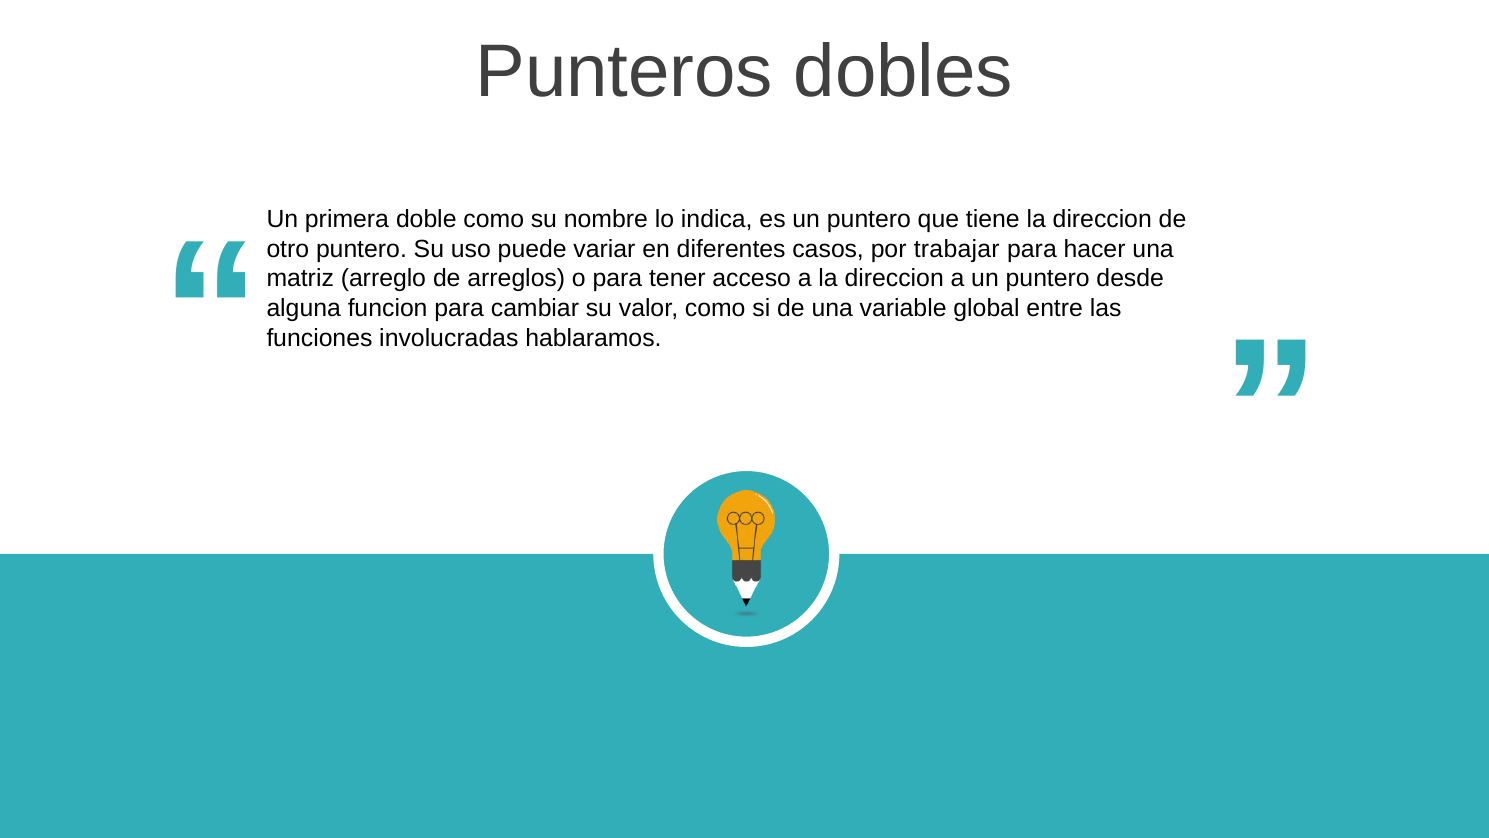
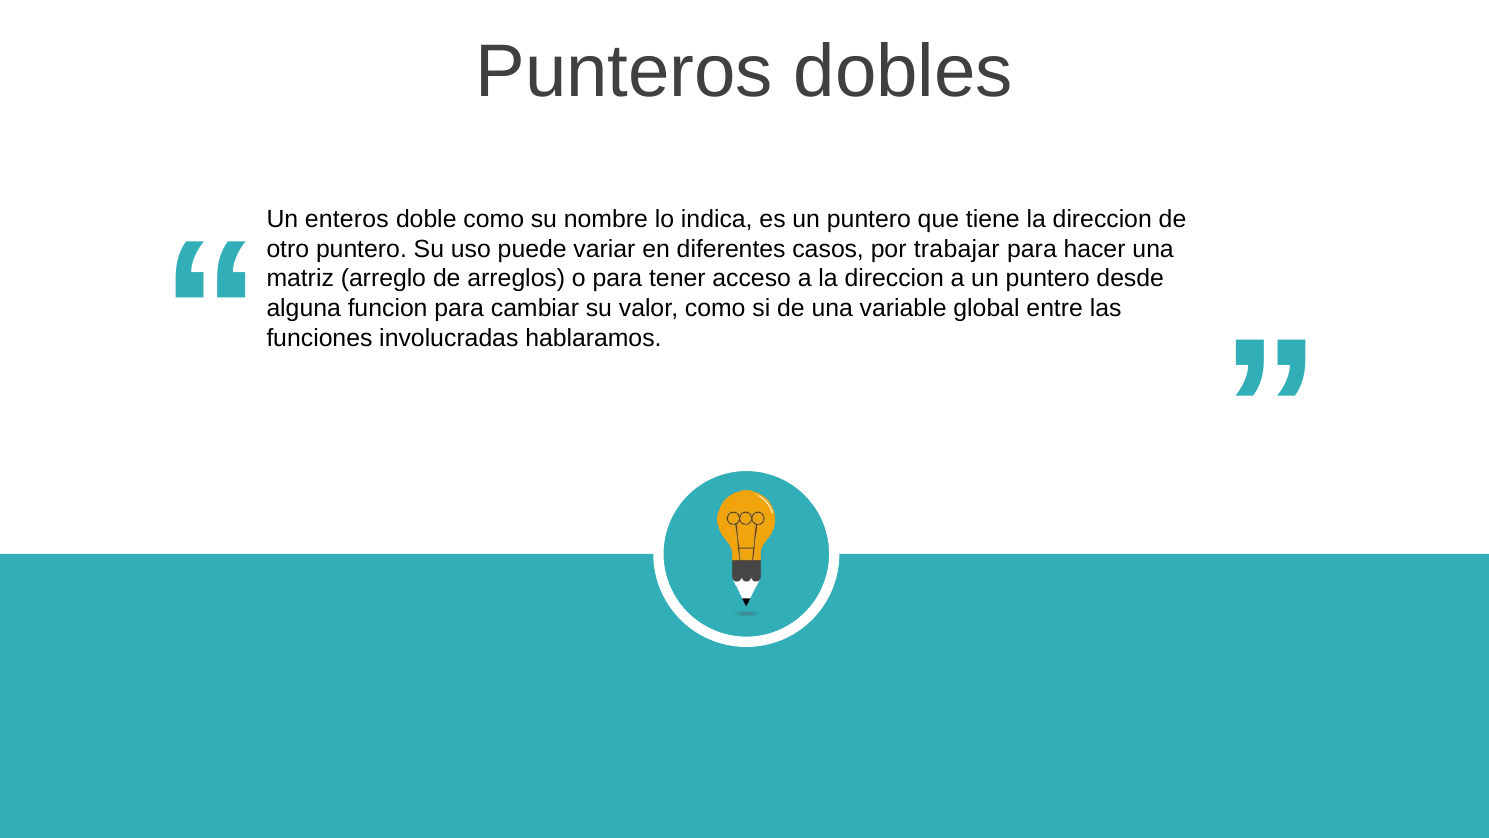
primera: primera -> enteros (347, 219)
